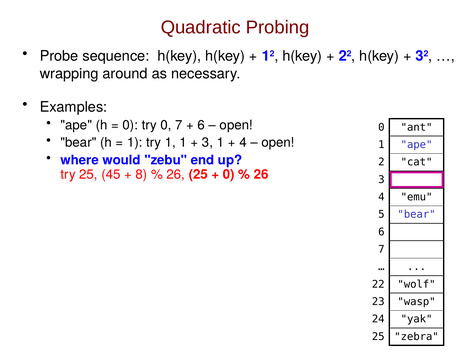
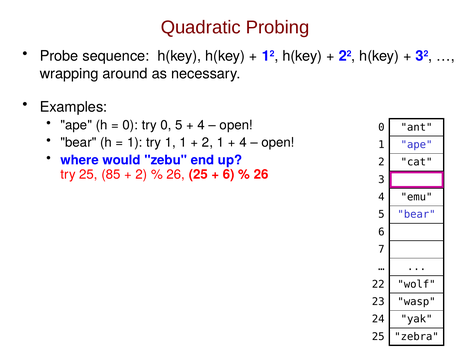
0 7: 7 -> 5 (179, 125)
6: 6 -> 4 (201, 125)
3: 3 -> 2 (208, 143)
45: 45 -> 85 (111, 174)
8: 8 -> 2 (141, 174)
0: 0 -> 6 (229, 174)
